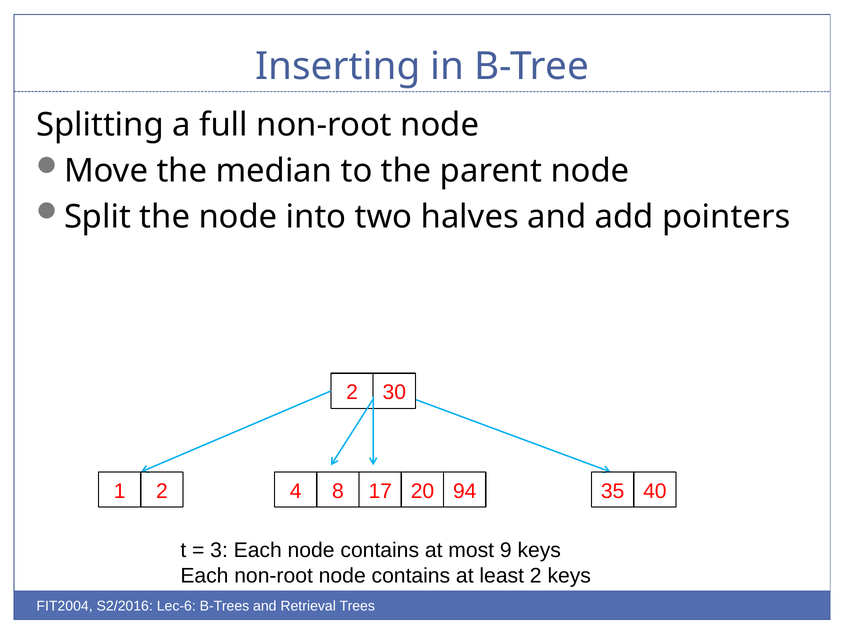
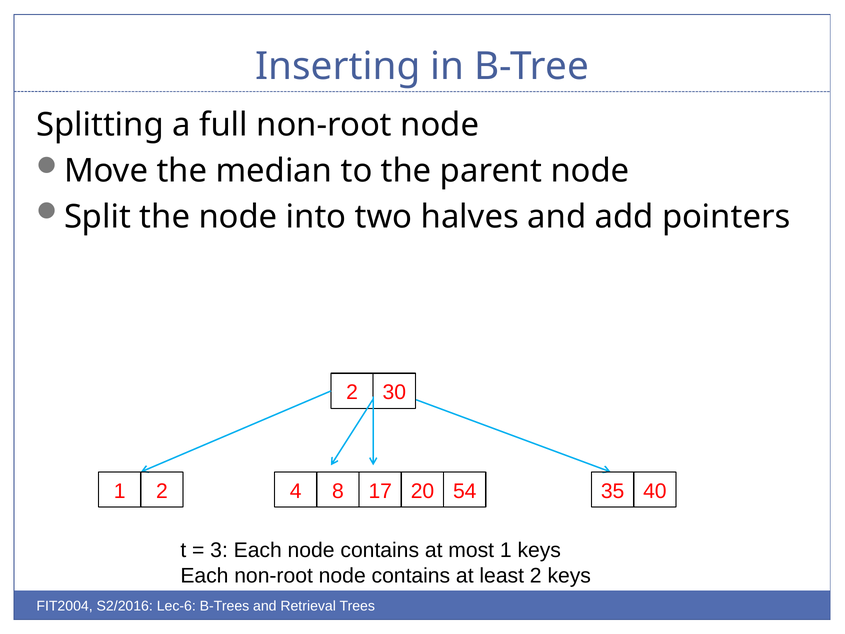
94: 94 -> 54 (465, 491)
most 9: 9 -> 1 (506, 550)
